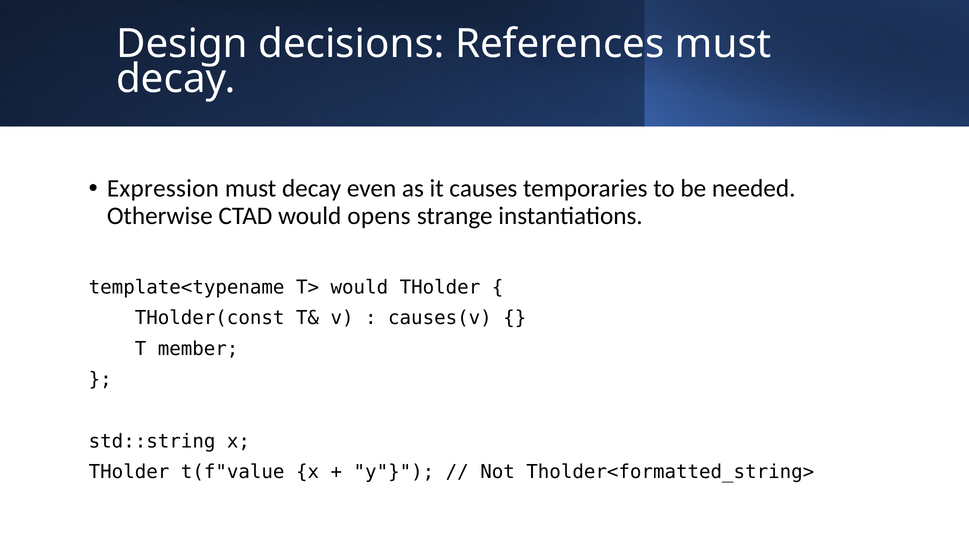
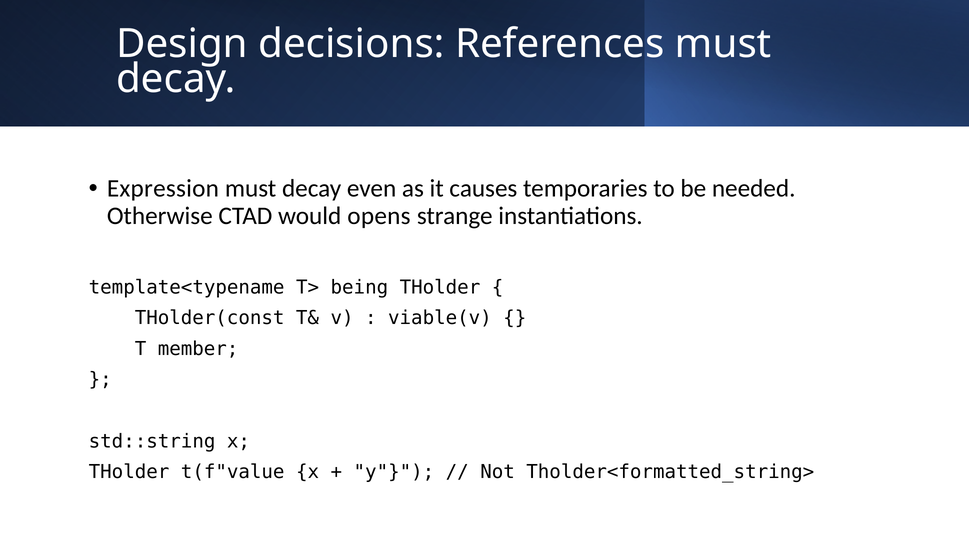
T> would: would -> being (359, 287)
causes(v: causes(v -> viable(v (440, 318)
